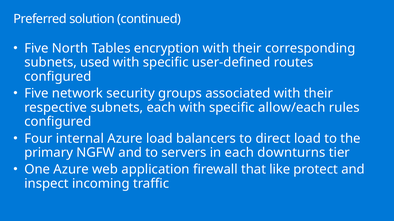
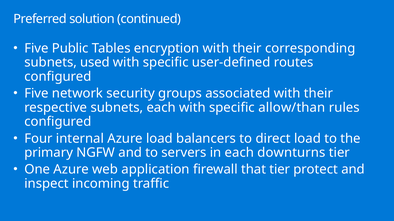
North: North -> Public (70, 48)
allow/each: allow/each -> allow/than (292, 108)
that like: like -> tier (280, 170)
